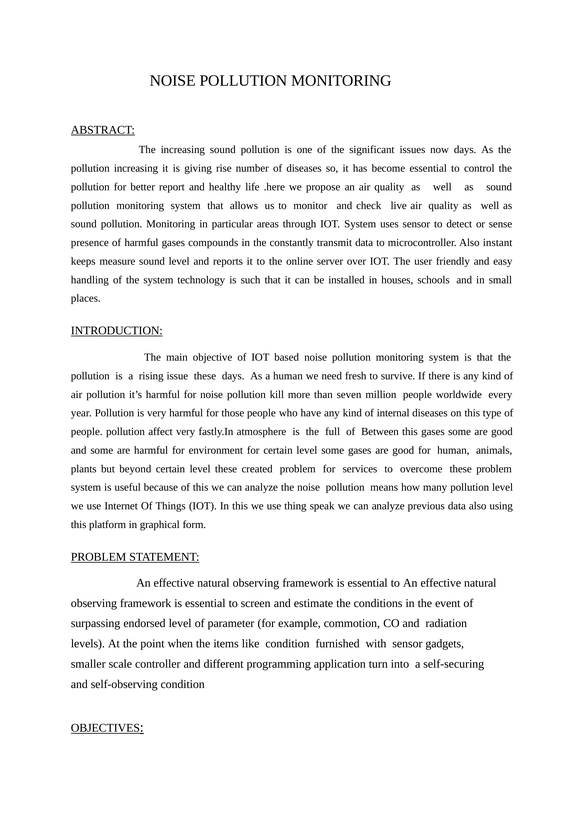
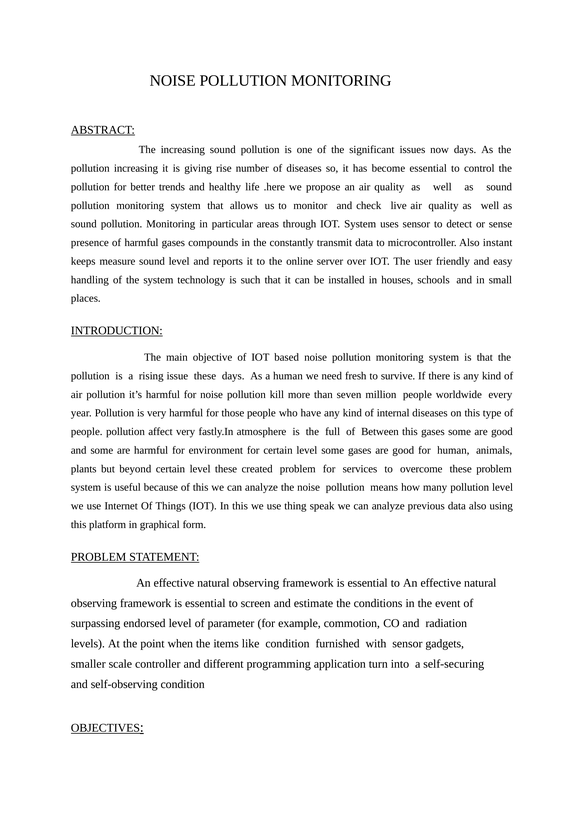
report: report -> trends (172, 187)
